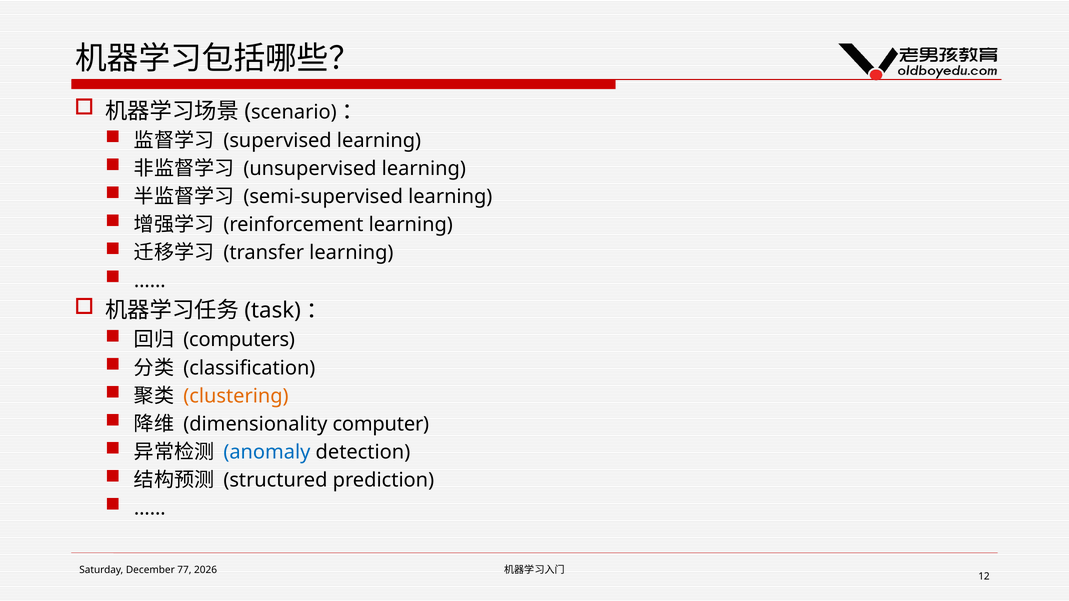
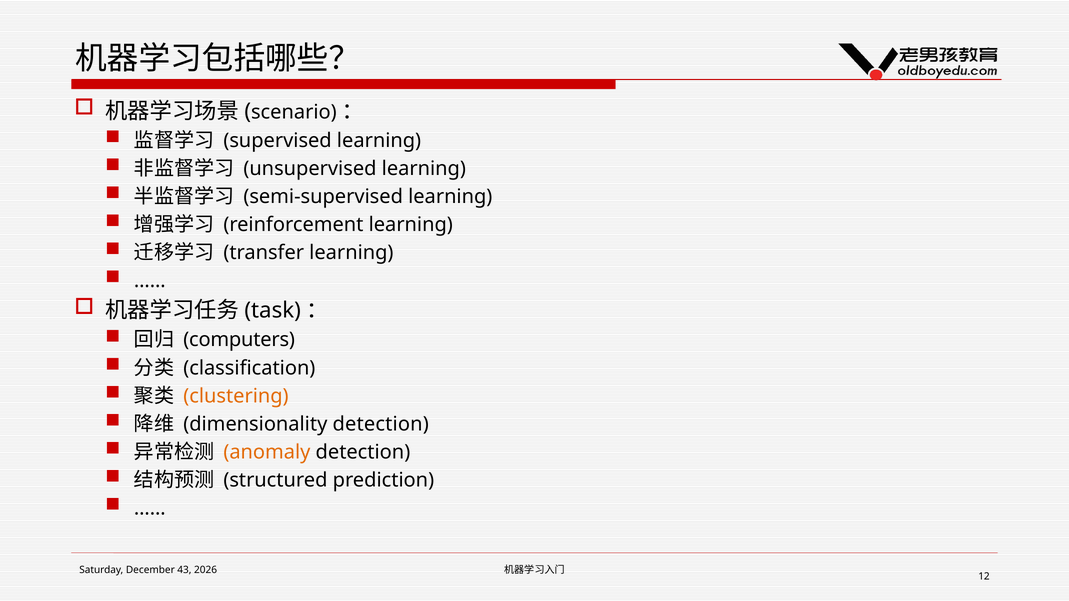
dimensionality computer: computer -> detection (381, 424)
anomaly colour: blue -> orange (267, 452)
77: 77 -> 43 (184, 570)
